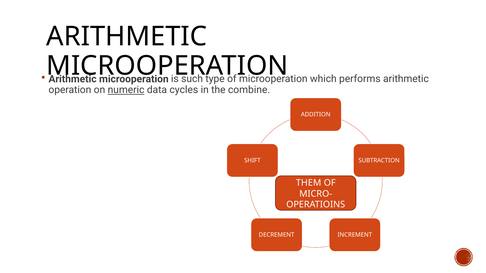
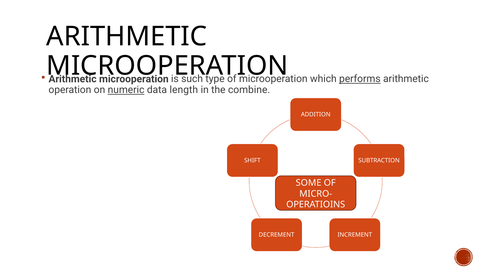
performs underline: none -> present (360, 79)
cycles: cycles -> length (184, 90)
THEM: THEM -> SOME (309, 183)
